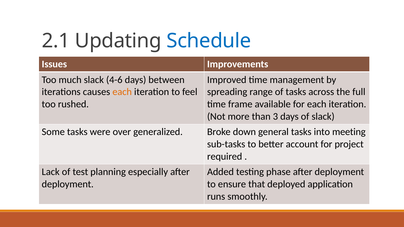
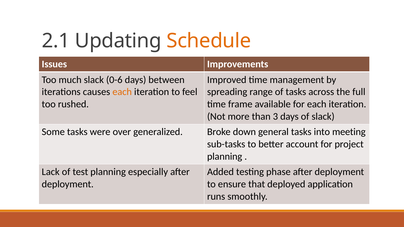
Schedule colour: blue -> orange (209, 41)
4-6: 4-6 -> 0-6 (114, 80)
required: required -> planning (225, 157)
